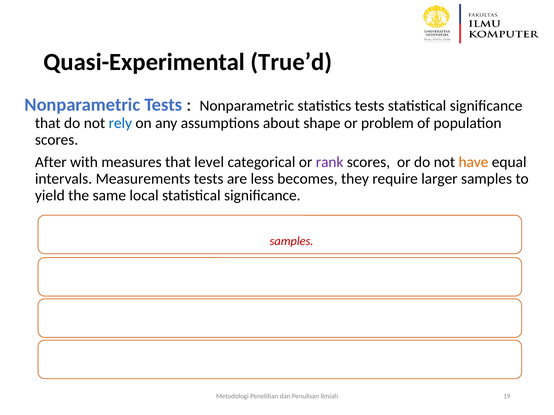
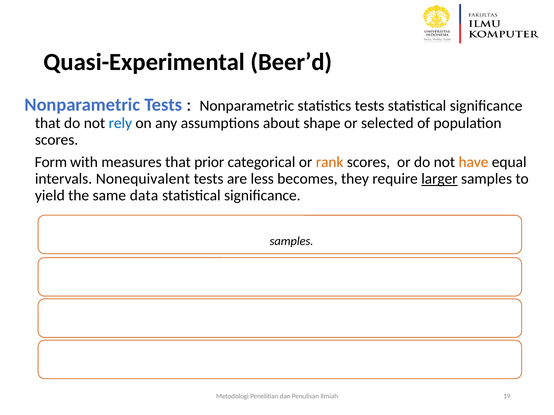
True’d: True’d -> Beer’d (291, 62)
problem: problem -> selected (387, 123)
After: After -> Form (51, 162)
that level: level -> prior (209, 162)
rank colour: purple -> orange (330, 162)
Measurements: Measurements -> Nonequivalent (143, 179)
larger underline: none -> present (439, 179)
same local: local -> data (144, 196)
samples colour: red -> black (292, 241)
